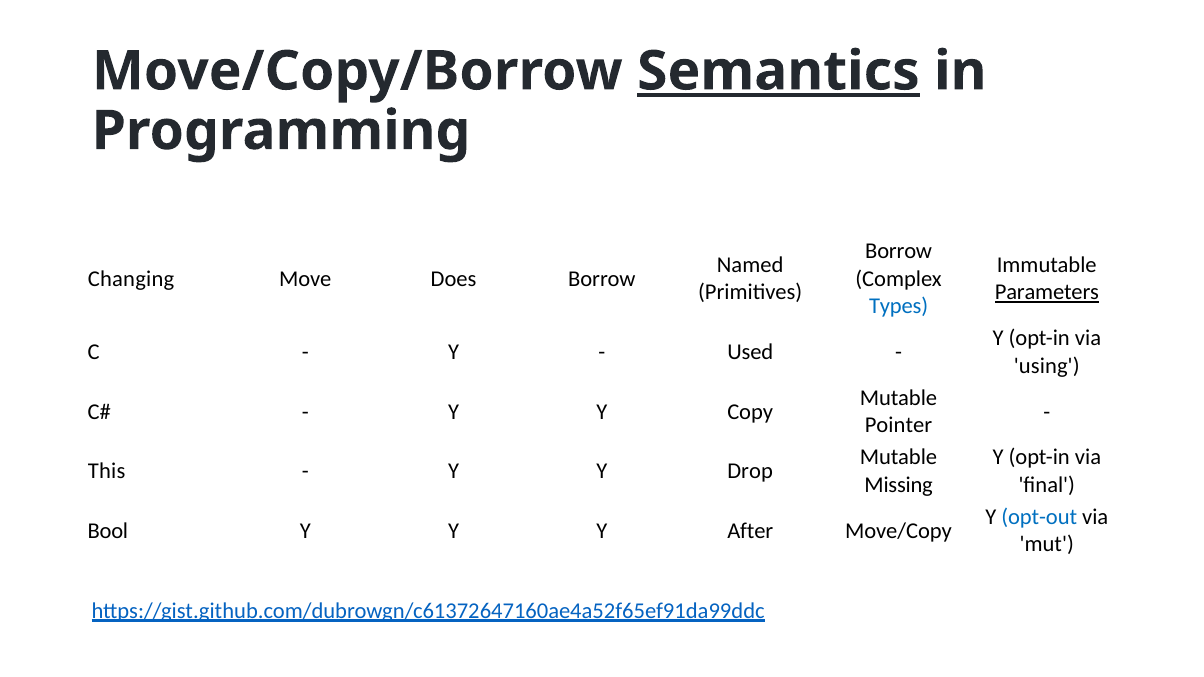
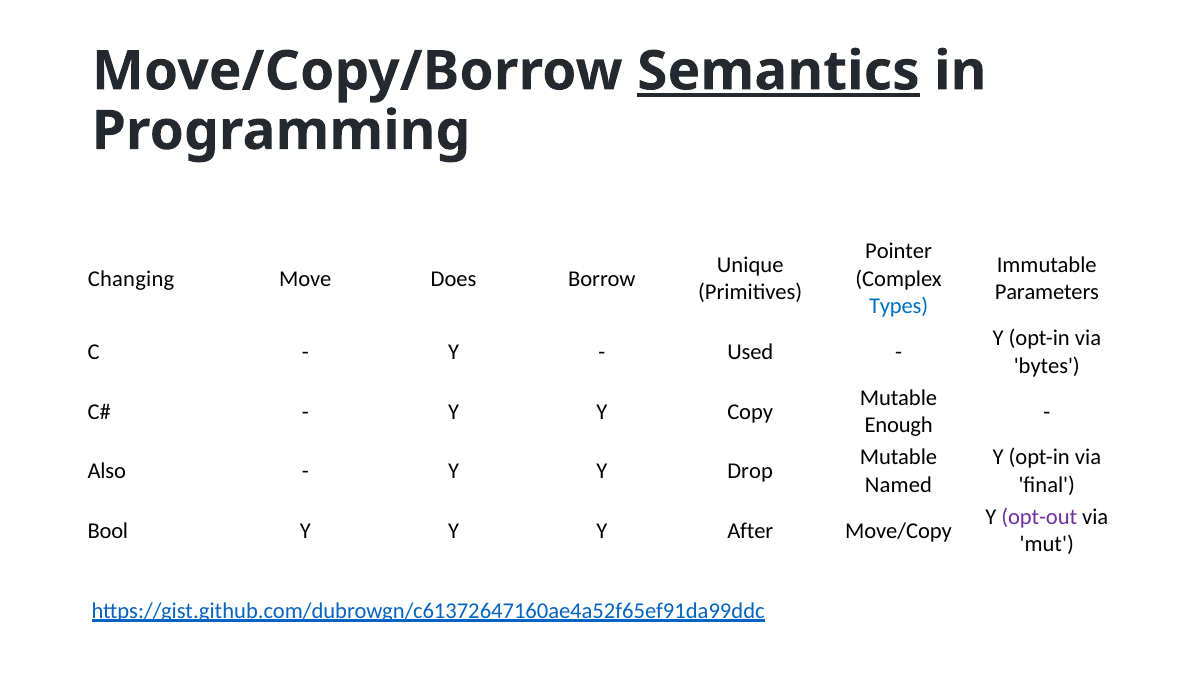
Borrow: Borrow -> Pointer (899, 251)
Named: Named -> Unique (750, 265)
Parameters underline: present -> none (1047, 292)
using: using -> bytes (1047, 366)
Pointer: Pointer -> Enough (899, 425)
This: This -> Also (107, 471)
Missing: Missing -> Named (898, 485)
opt-out colour: blue -> purple (1039, 517)
